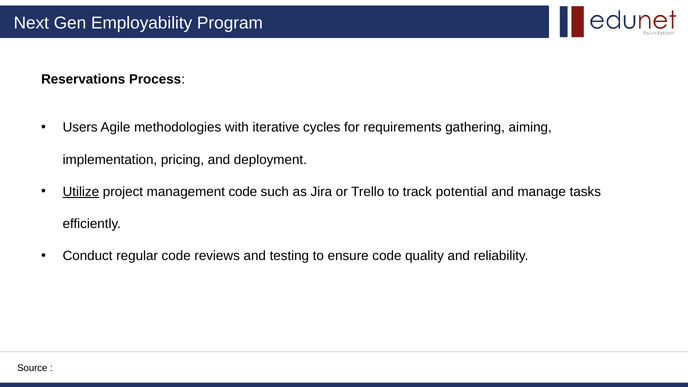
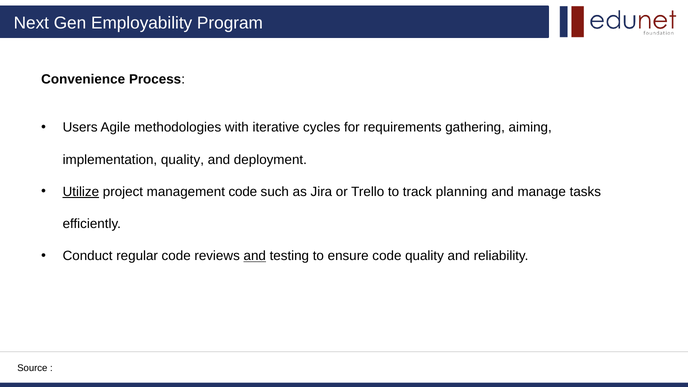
Reservations: Reservations -> Convenience (83, 79)
implementation pricing: pricing -> quality (182, 160)
potential: potential -> planning (462, 192)
and underline: none -> present (255, 256)
